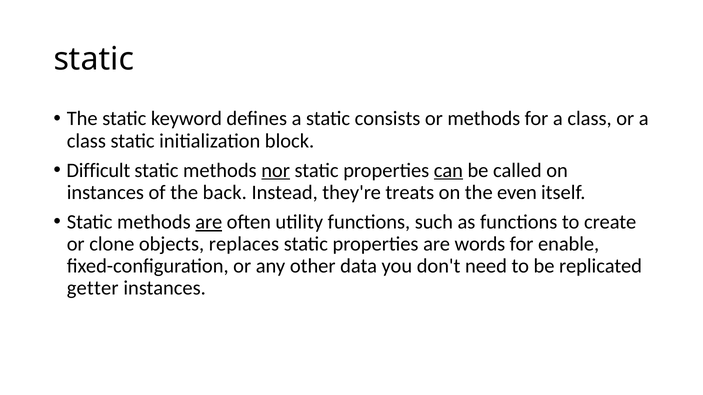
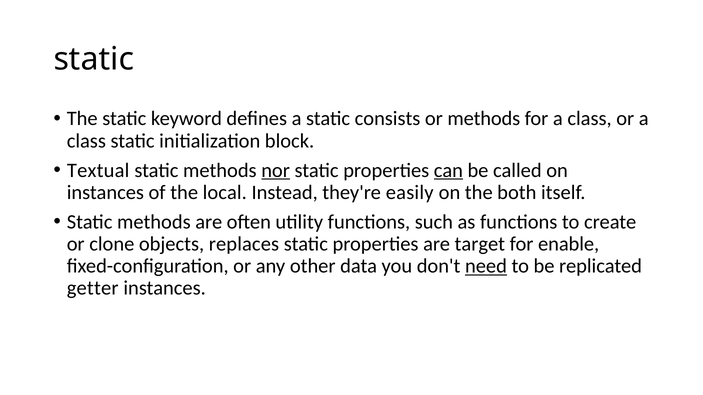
Difficult: Difficult -> Textual (98, 170)
back: back -> local (225, 193)
treats: treats -> easily (410, 193)
even: even -> both (517, 193)
are underline: present -> none (209, 222)
words: words -> target (480, 244)
need underline: none -> present (486, 266)
